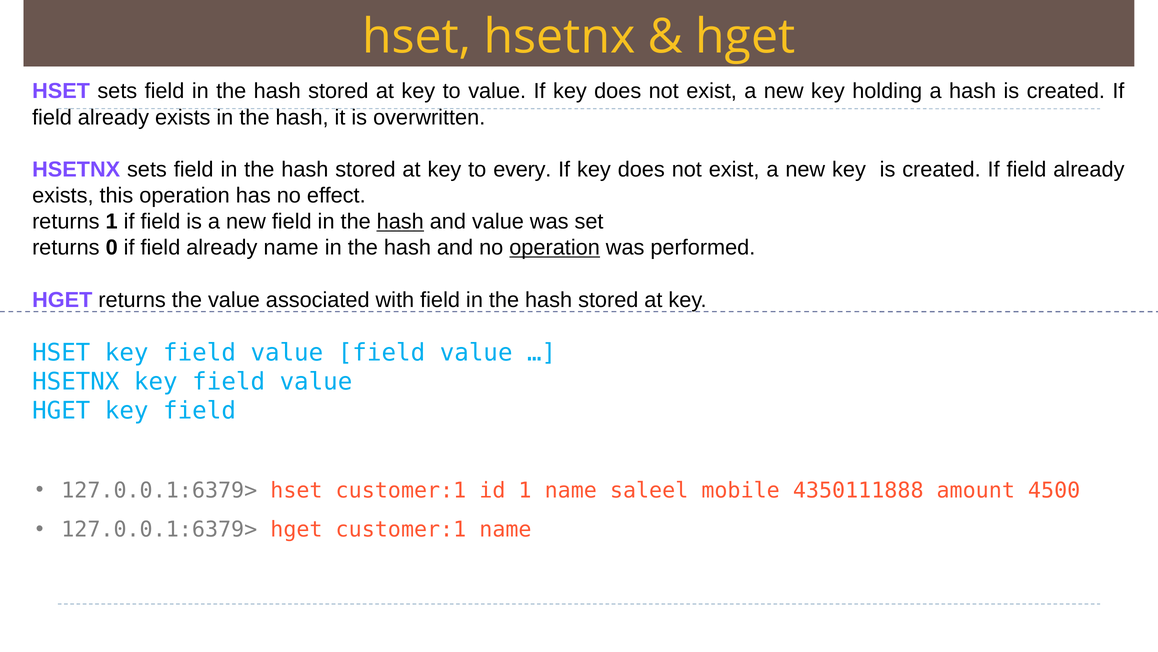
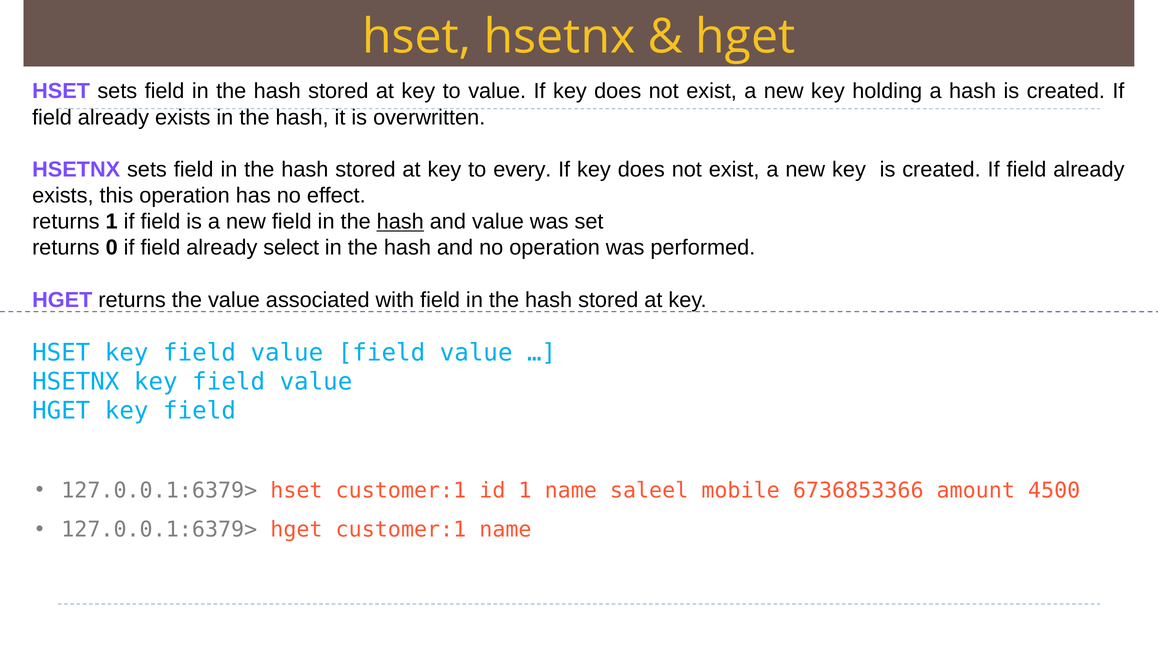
already name: name -> select (291, 248)
operation underline: present -> none (555, 248)
4350111888: 4350111888 -> 6736853366 (858, 490)
